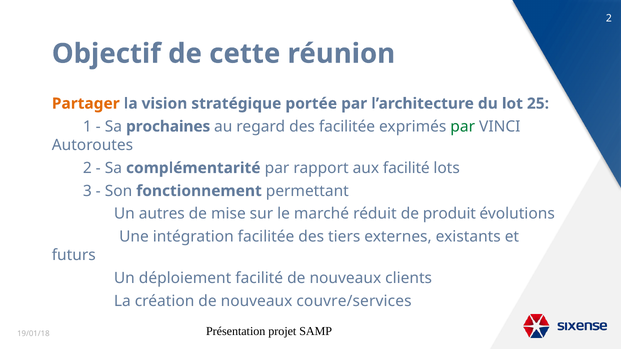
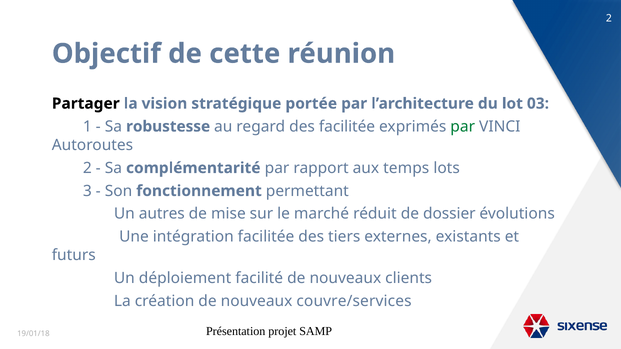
Partager colour: orange -> black (86, 104)
25: 25 -> 03 (538, 104)
prochaines: prochaines -> robustesse (168, 127)
aux facilité: facilité -> temps (406, 168)
produit: produit -> dossier (449, 214)
